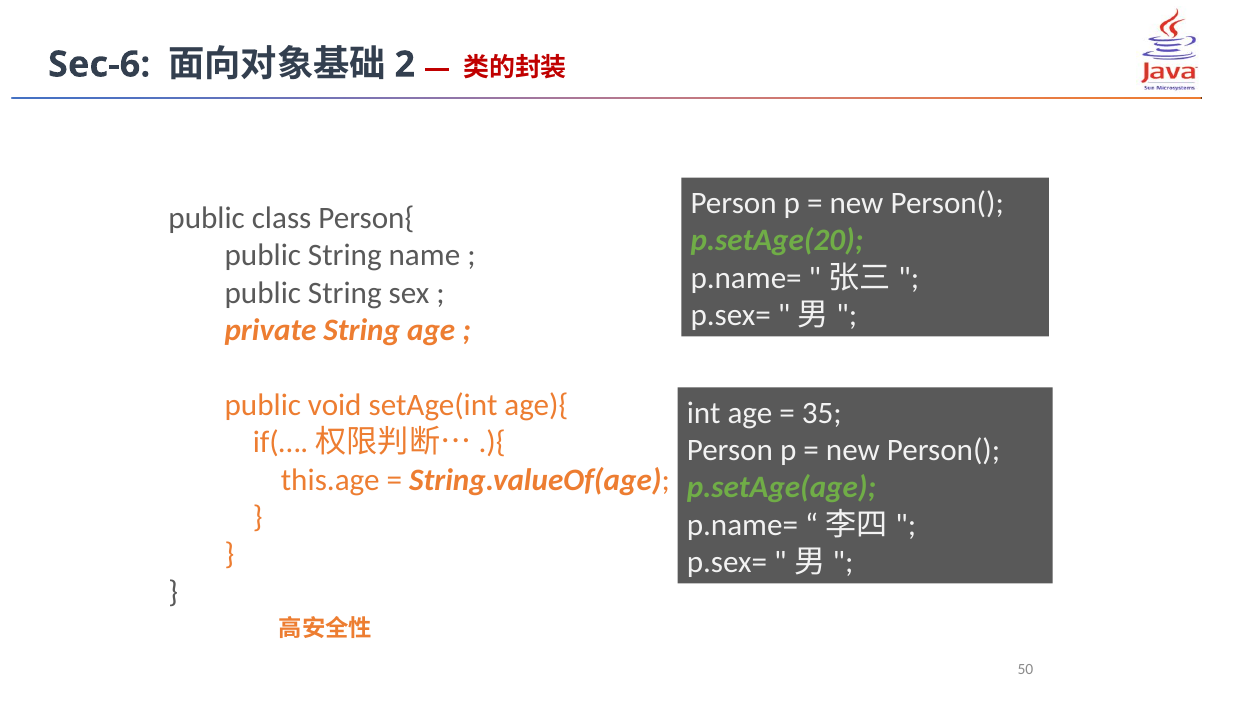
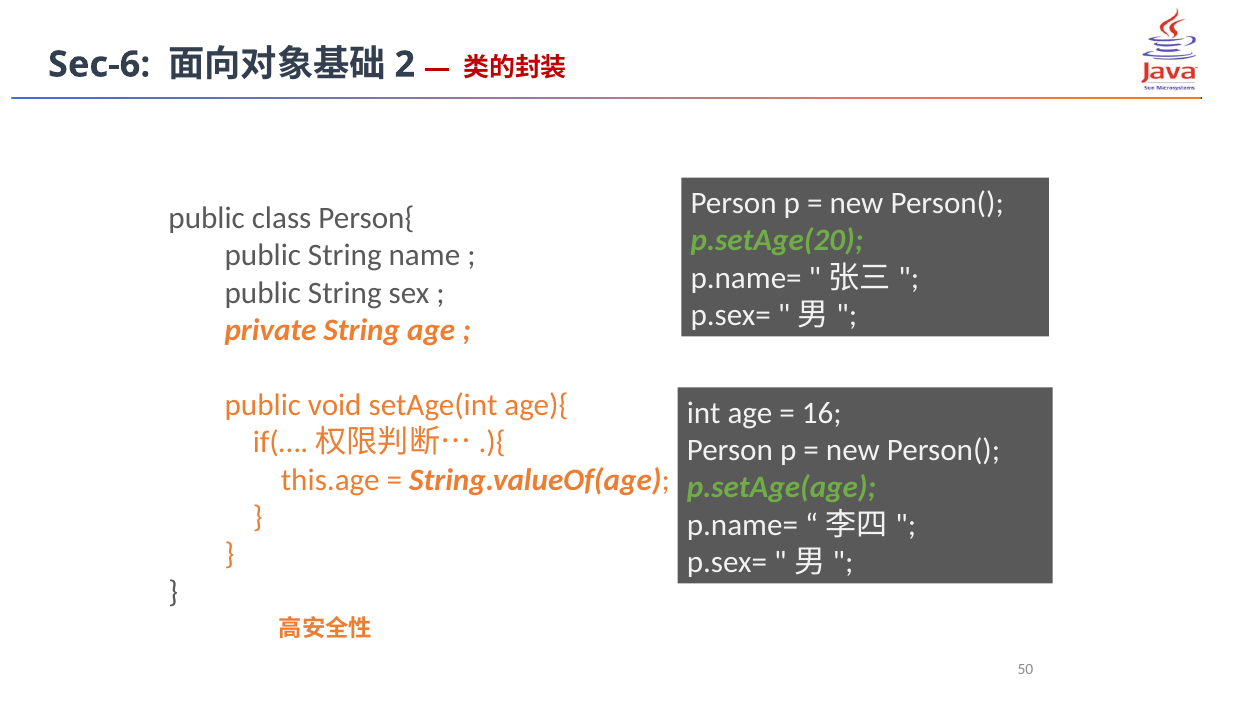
35: 35 -> 16 (822, 412)
